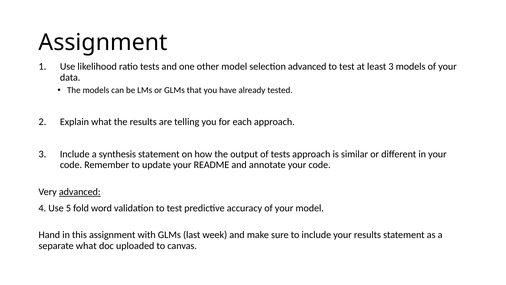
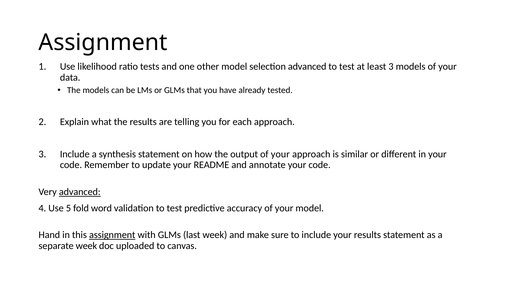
output of tests: tests -> your (280, 154)
assignment underline: none -> present (112, 235)
separate what: what -> week (86, 246)
